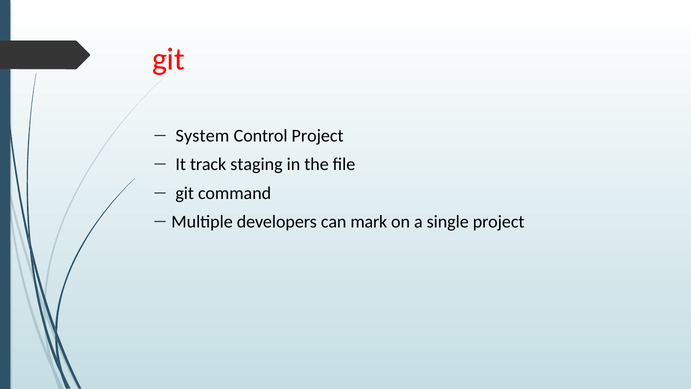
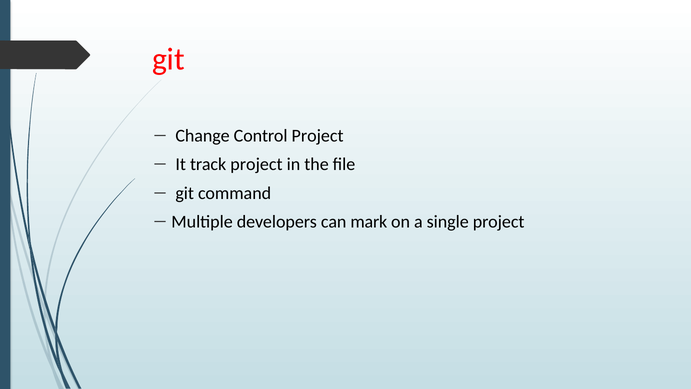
System: System -> Change (203, 136)
track staging: staging -> project (256, 164)
